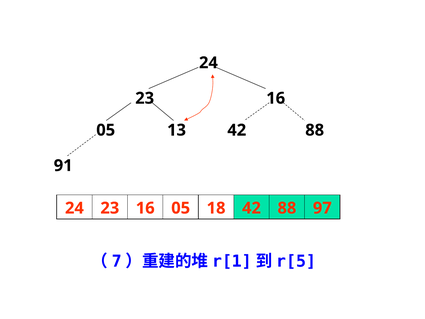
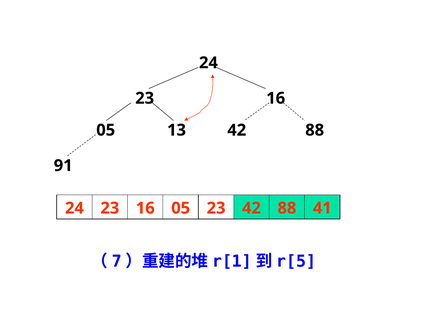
05 18: 18 -> 23 (216, 208)
97: 97 -> 41 (322, 208)
